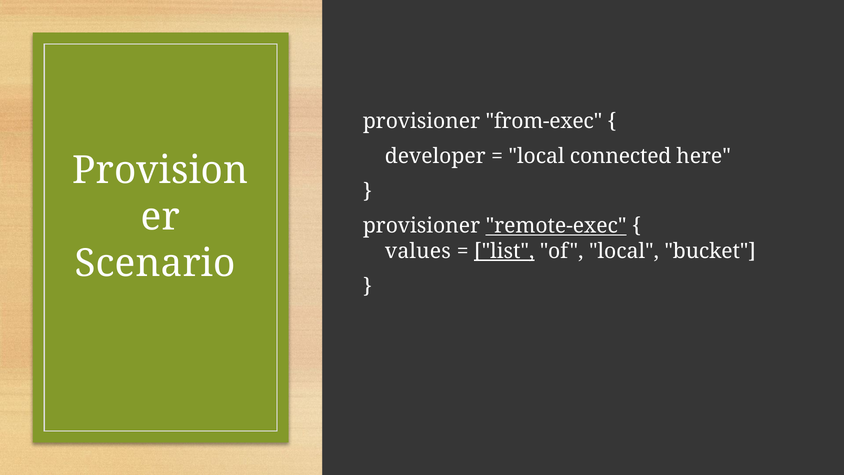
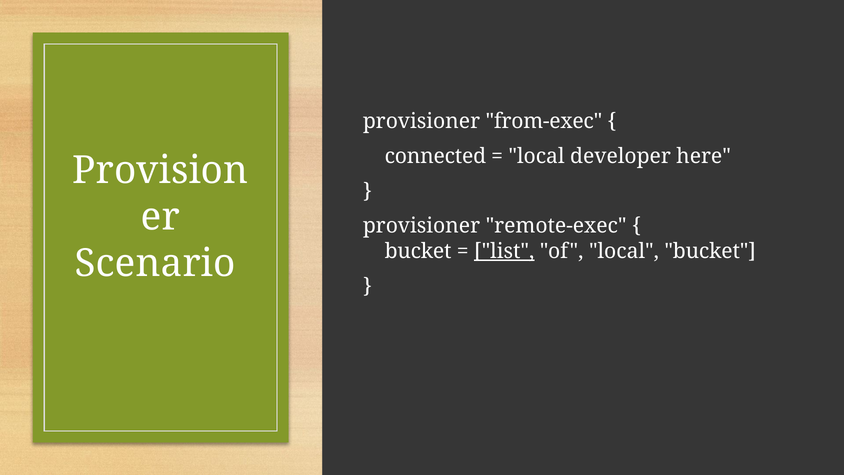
developer: developer -> connected (435, 156)
connected: connected -> developer (620, 156)
remote-exec underline: present -> none (556, 226)
values: values -> bucket (418, 251)
